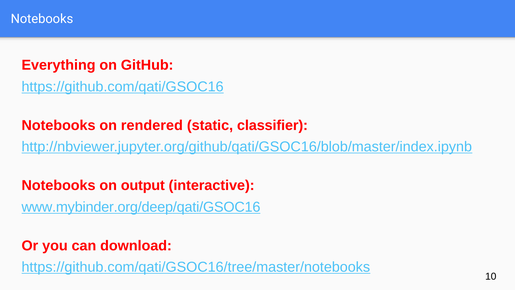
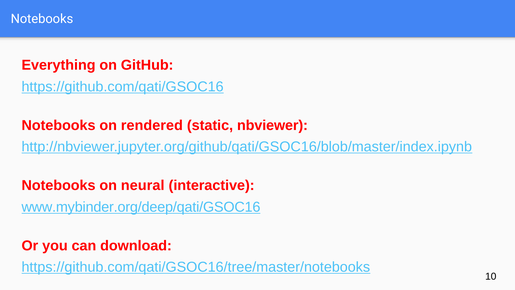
classifier: classifier -> nbviewer (272, 125)
output: output -> neural (143, 185)
